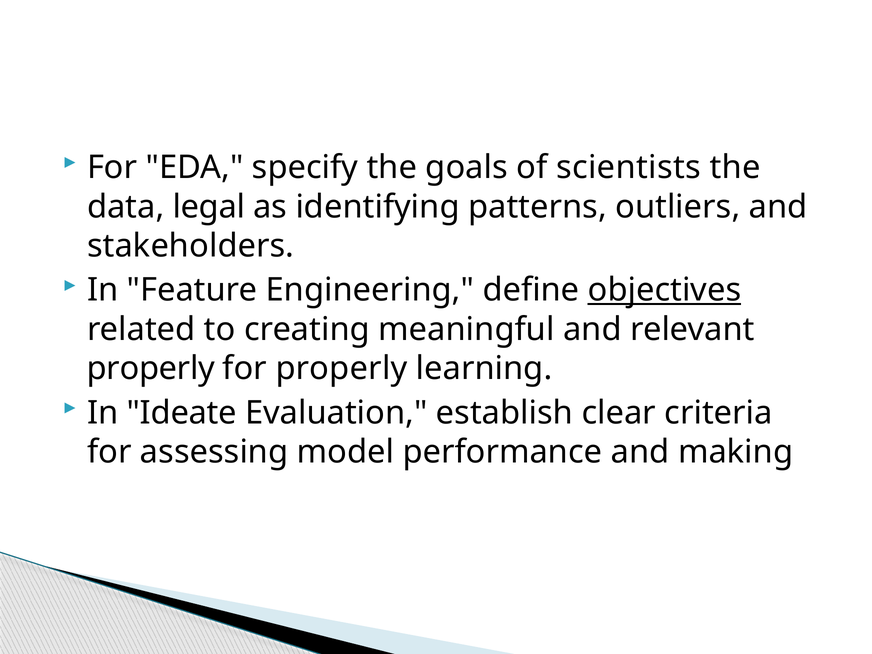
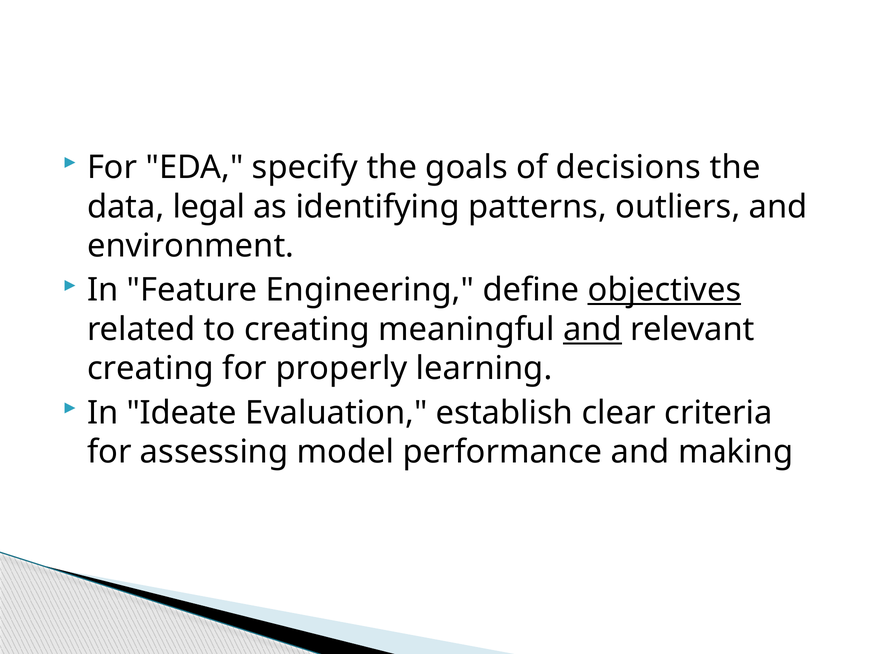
scientists: scientists -> decisions (628, 167)
stakeholders: stakeholders -> environment (191, 246)
and underline: none -> present (592, 329)
properly: properly -> creating (151, 369)
